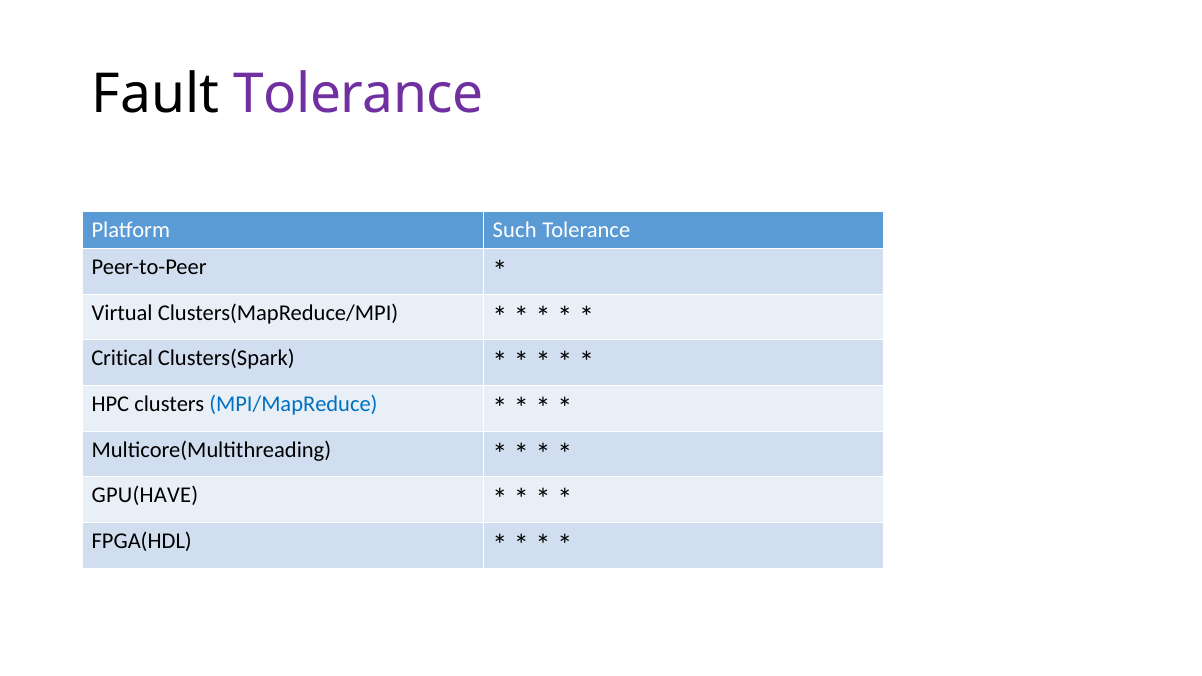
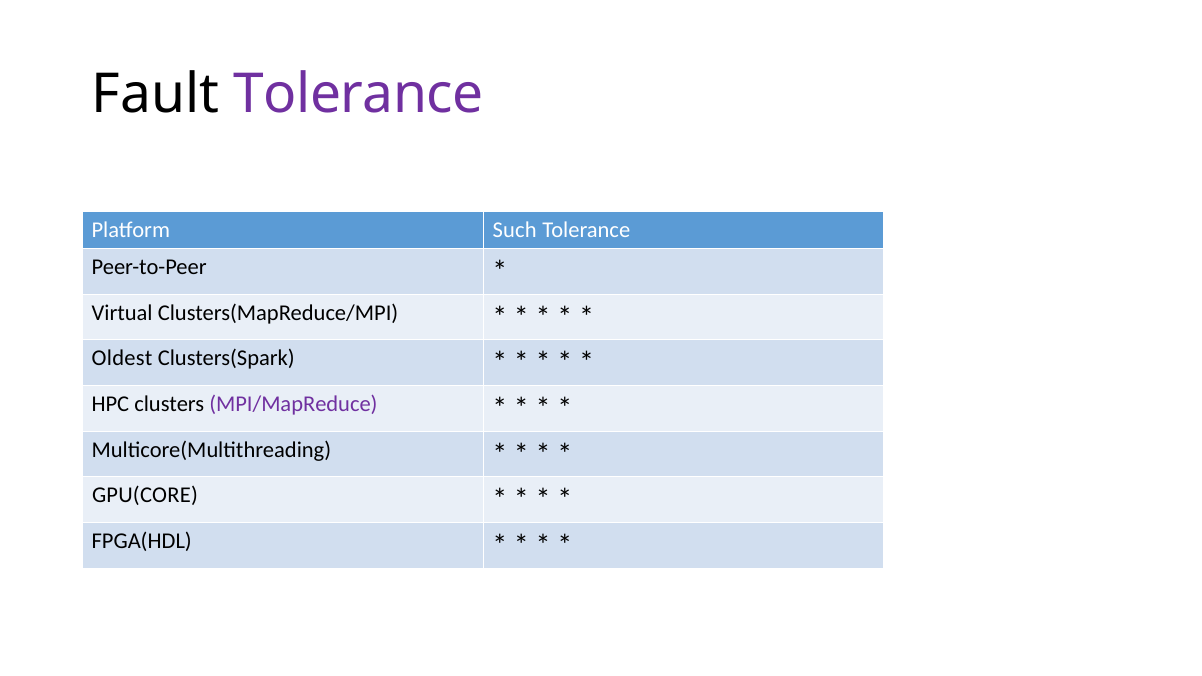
Critical: Critical -> Oldest (122, 358)
MPI/MapReduce colour: blue -> purple (293, 404)
GPU(HAVE: GPU(HAVE -> GPU(CORE (145, 496)
